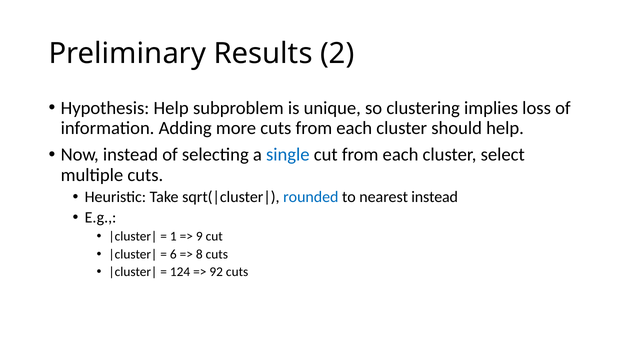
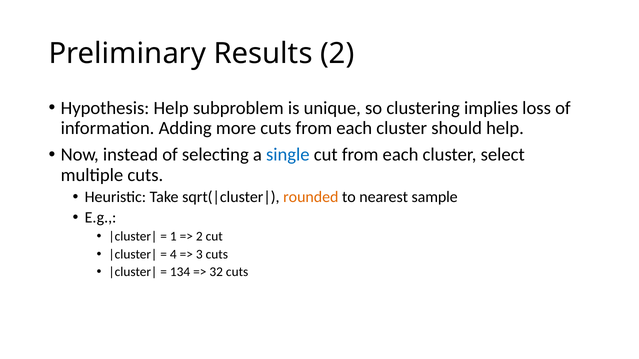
rounded colour: blue -> orange (311, 197)
nearest instead: instead -> sample (435, 197)
9: 9 -> 2 (199, 237)
6: 6 -> 4 (173, 255)
8: 8 -> 3 (199, 255)
124: 124 -> 134 (180, 272)
92: 92 -> 32 (216, 272)
